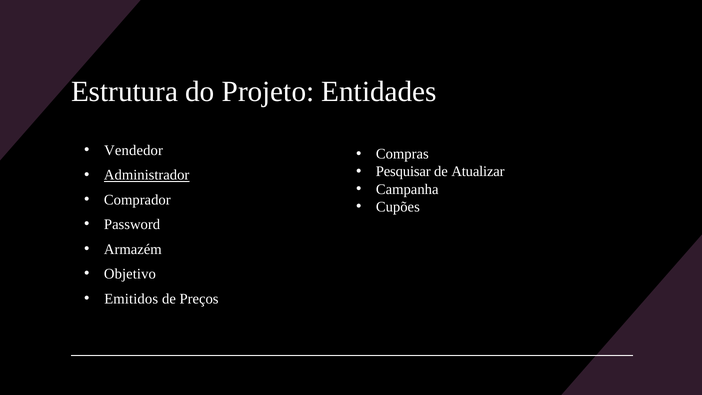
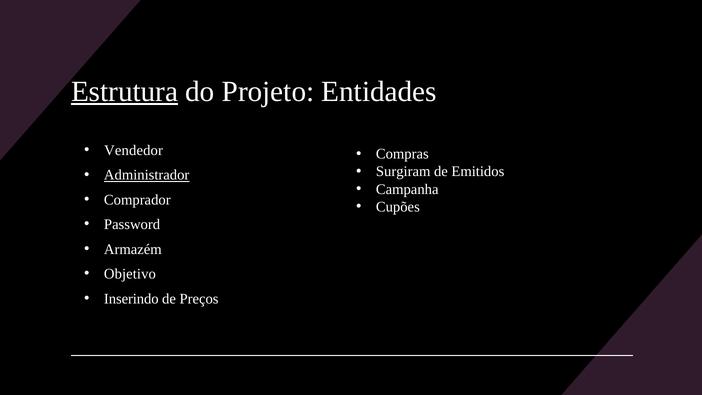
Estrutura underline: none -> present (125, 91)
Pesquisar: Pesquisar -> Surgiram (403, 172)
Atualizar: Atualizar -> Emitidos (478, 172)
Emitidos: Emitidos -> Inserindo (131, 299)
